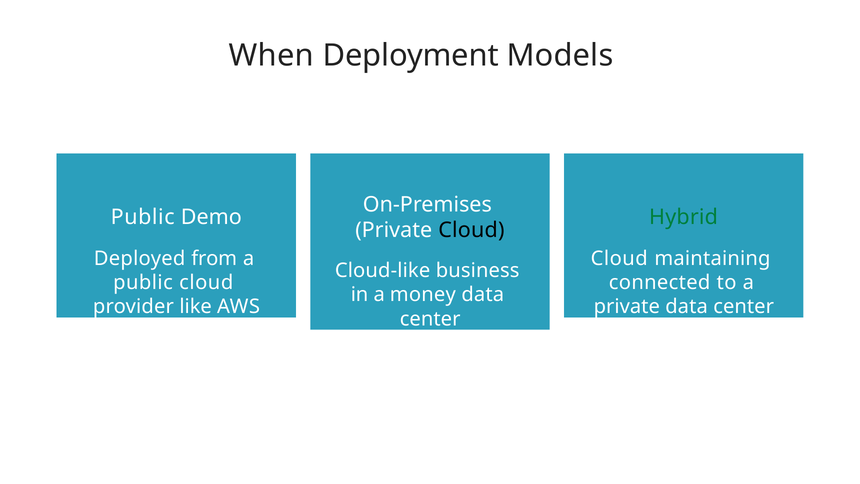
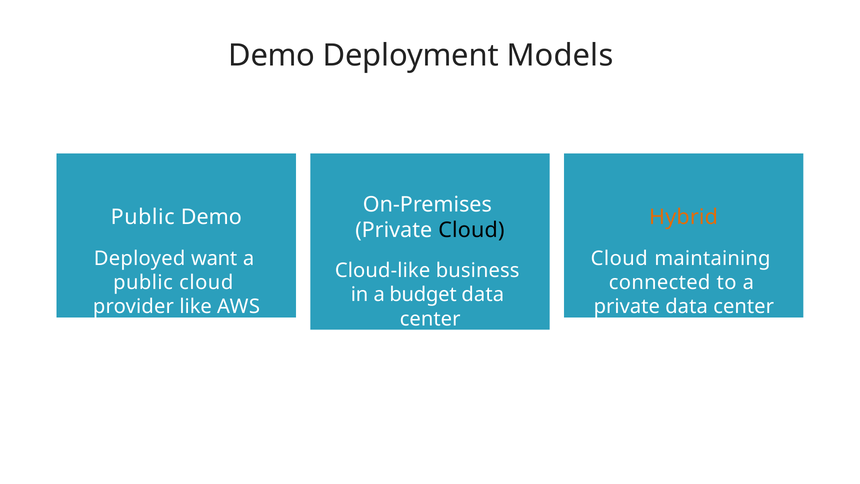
When: When -> Demo (272, 56)
Hybrid colour: green -> orange (684, 217)
from: from -> want (214, 258)
money: money -> budget (423, 295)
